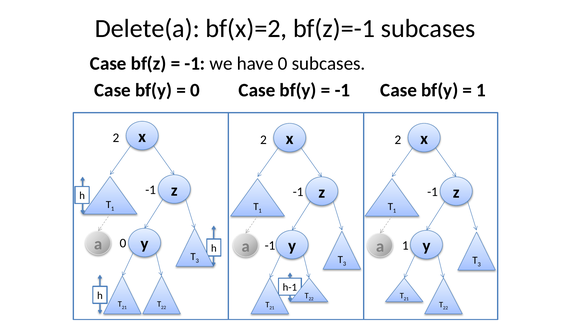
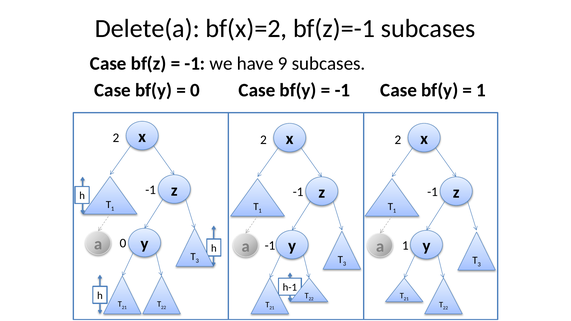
have 0: 0 -> 9 (283, 63)
